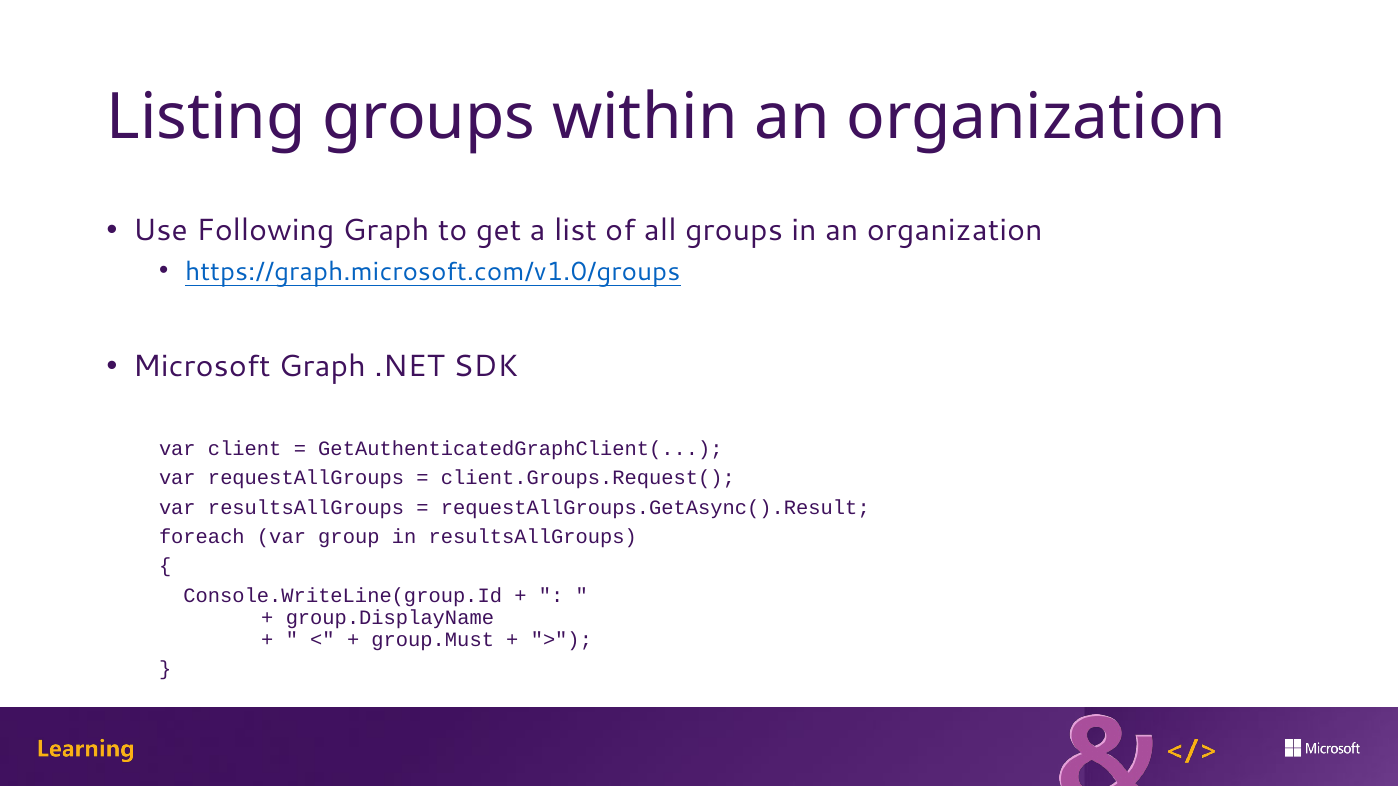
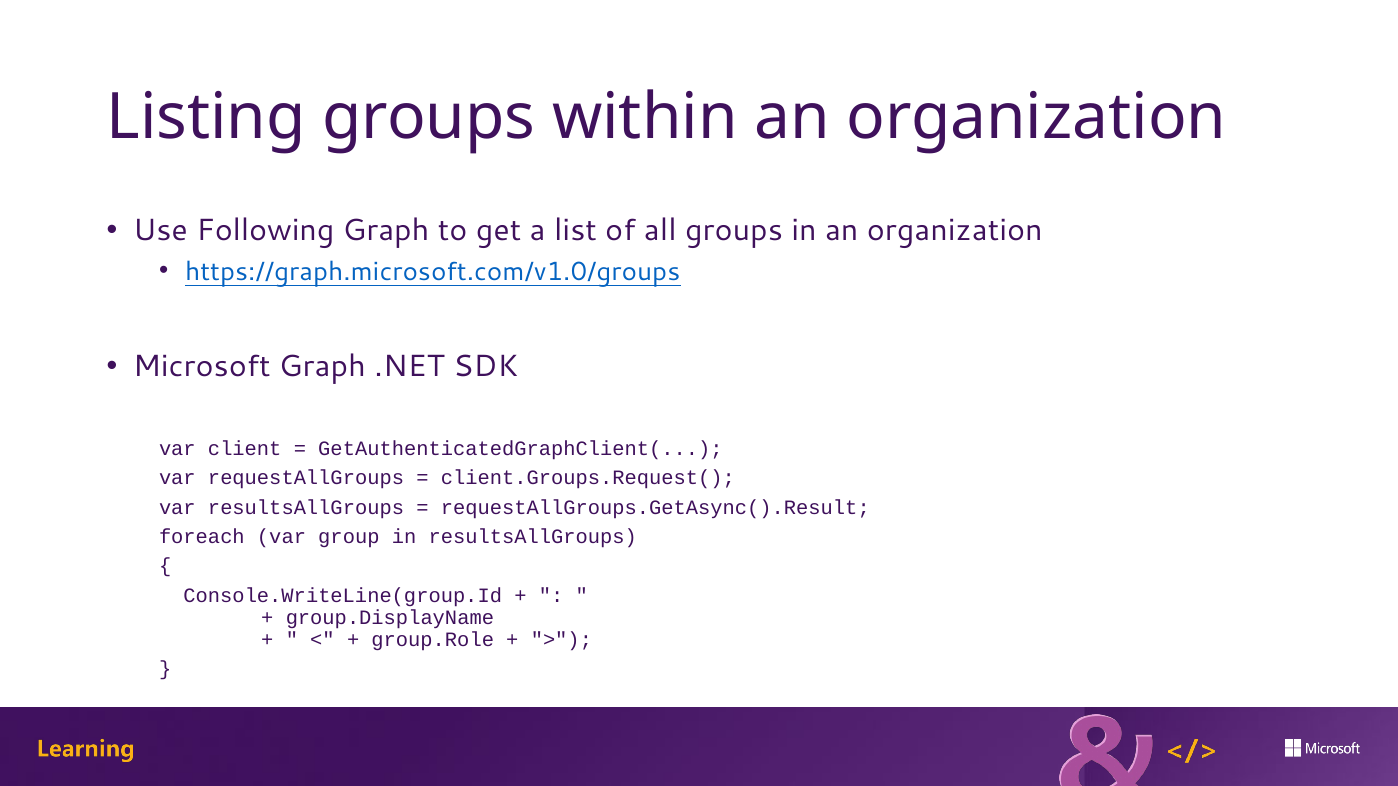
group.Must: group.Must -> group.Role (433, 640)
